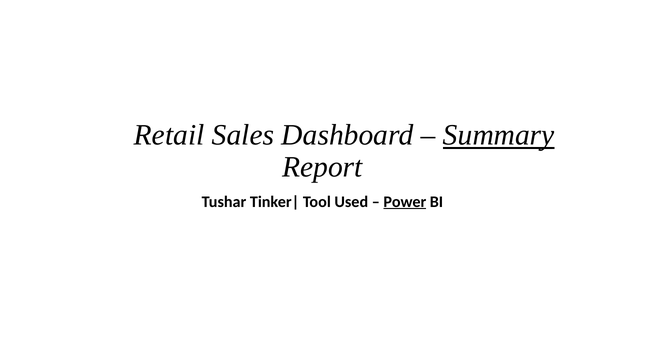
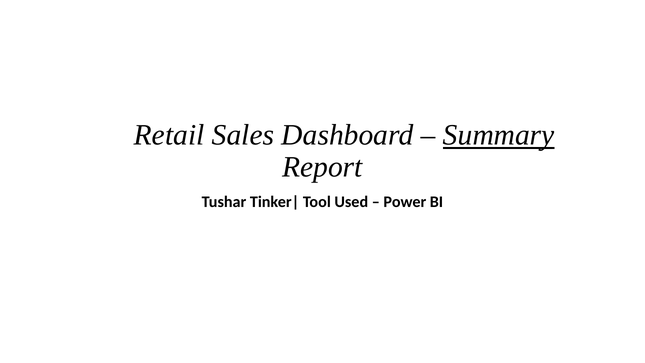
Power underline: present -> none (405, 202)
